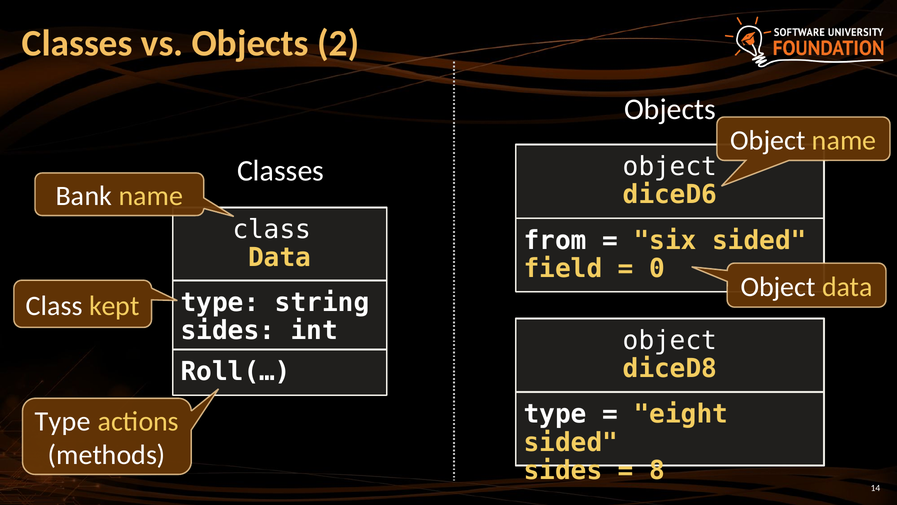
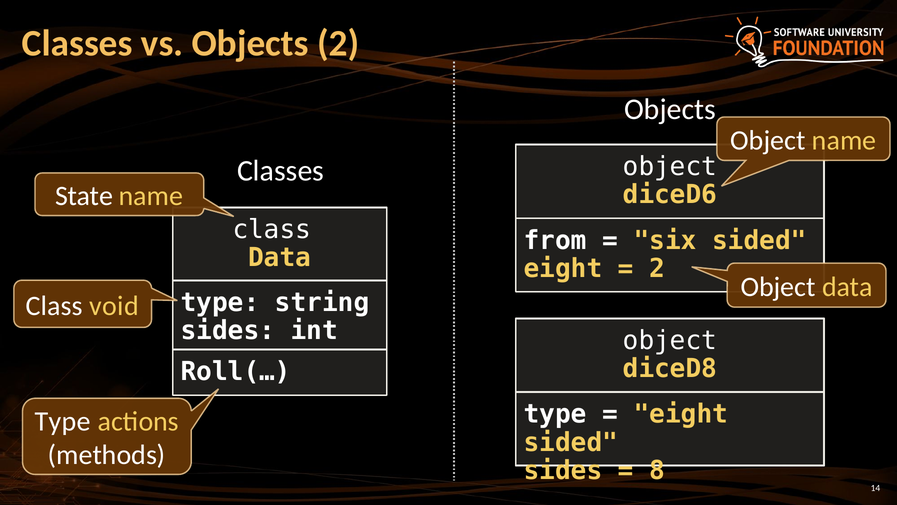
Bank: Bank -> State (84, 196)
field: field -> eight (563, 268)
0: 0 -> 2 (657, 268)
kept: kept -> void (114, 306)
